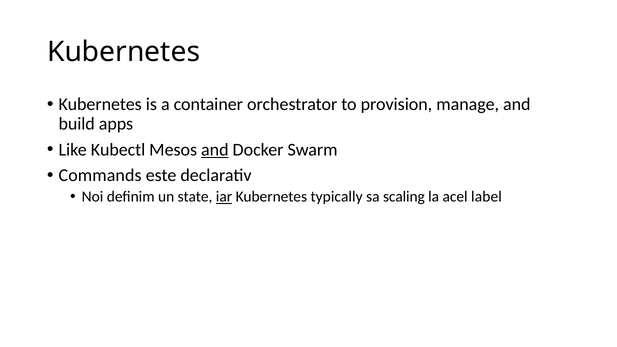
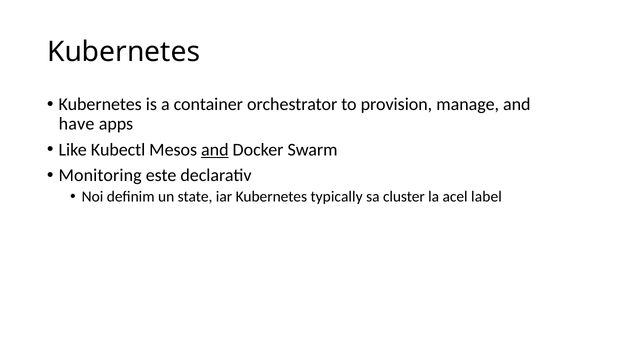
build: build -> have (77, 124)
Commands: Commands -> Monitoring (100, 175)
iar underline: present -> none (224, 197)
scaling: scaling -> cluster (404, 197)
